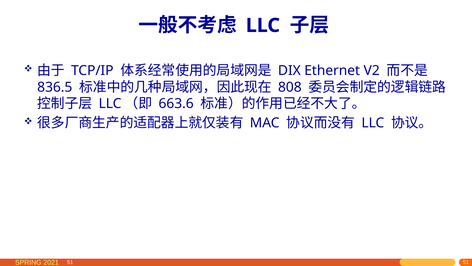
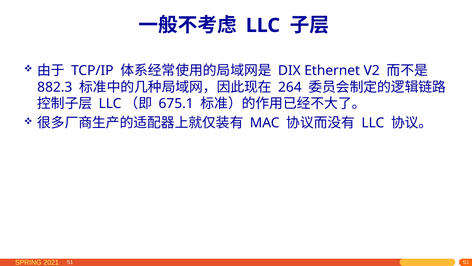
836.5: 836.5 -> 882.3 (55, 87)
808: 808 -> 264 (290, 87)
663.6: 663.6 -> 675.1 (176, 104)
